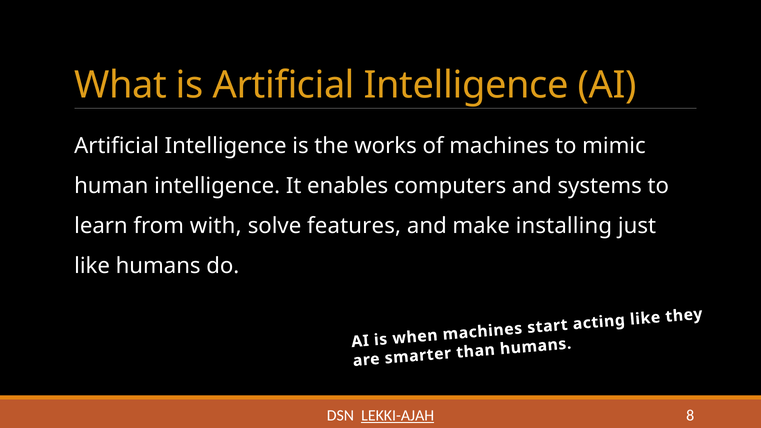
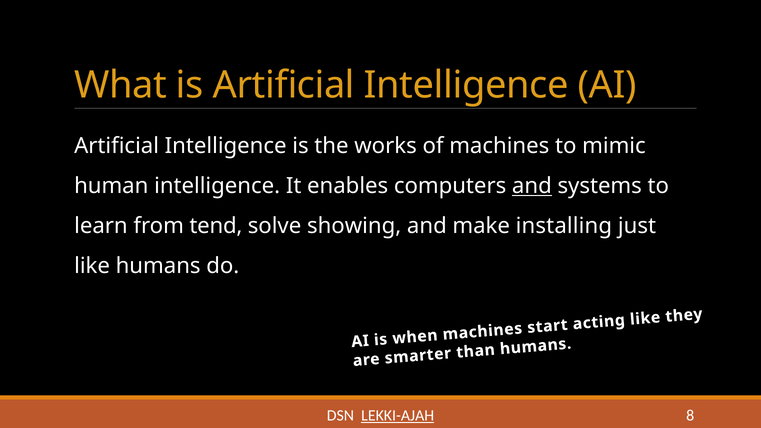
and underline: none -> present (532, 186)
with: with -> tend (216, 226)
features: features -> showing (354, 226)
